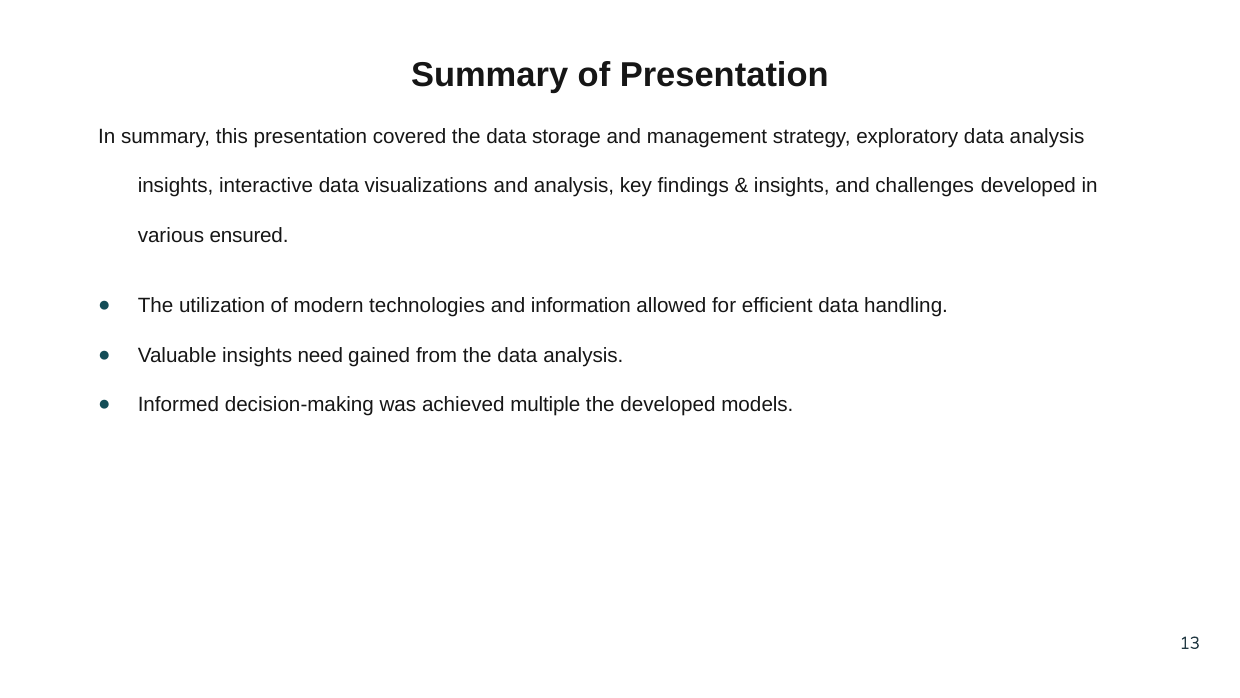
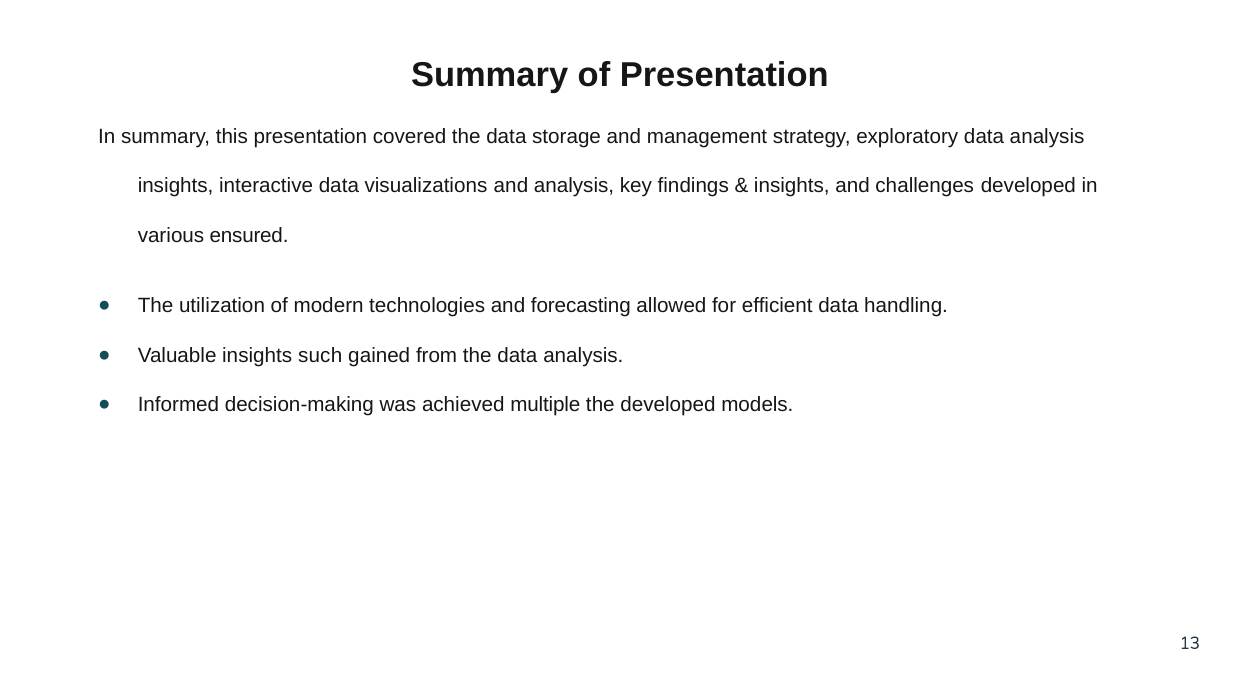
information: information -> forecasting (581, 306)
need: need -> such (320, 355)
